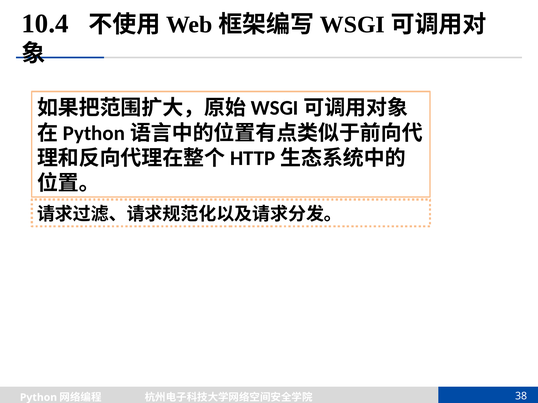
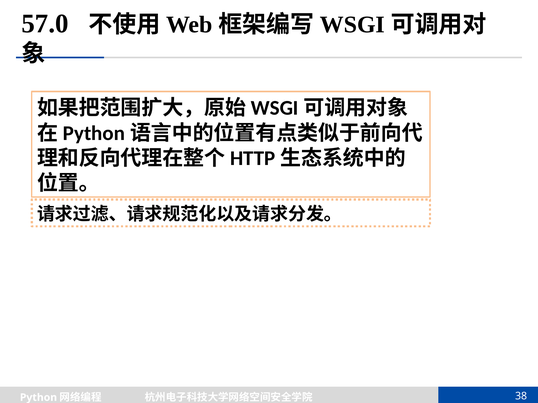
10.4: 10.4 -> 57.0 (45, 24)
